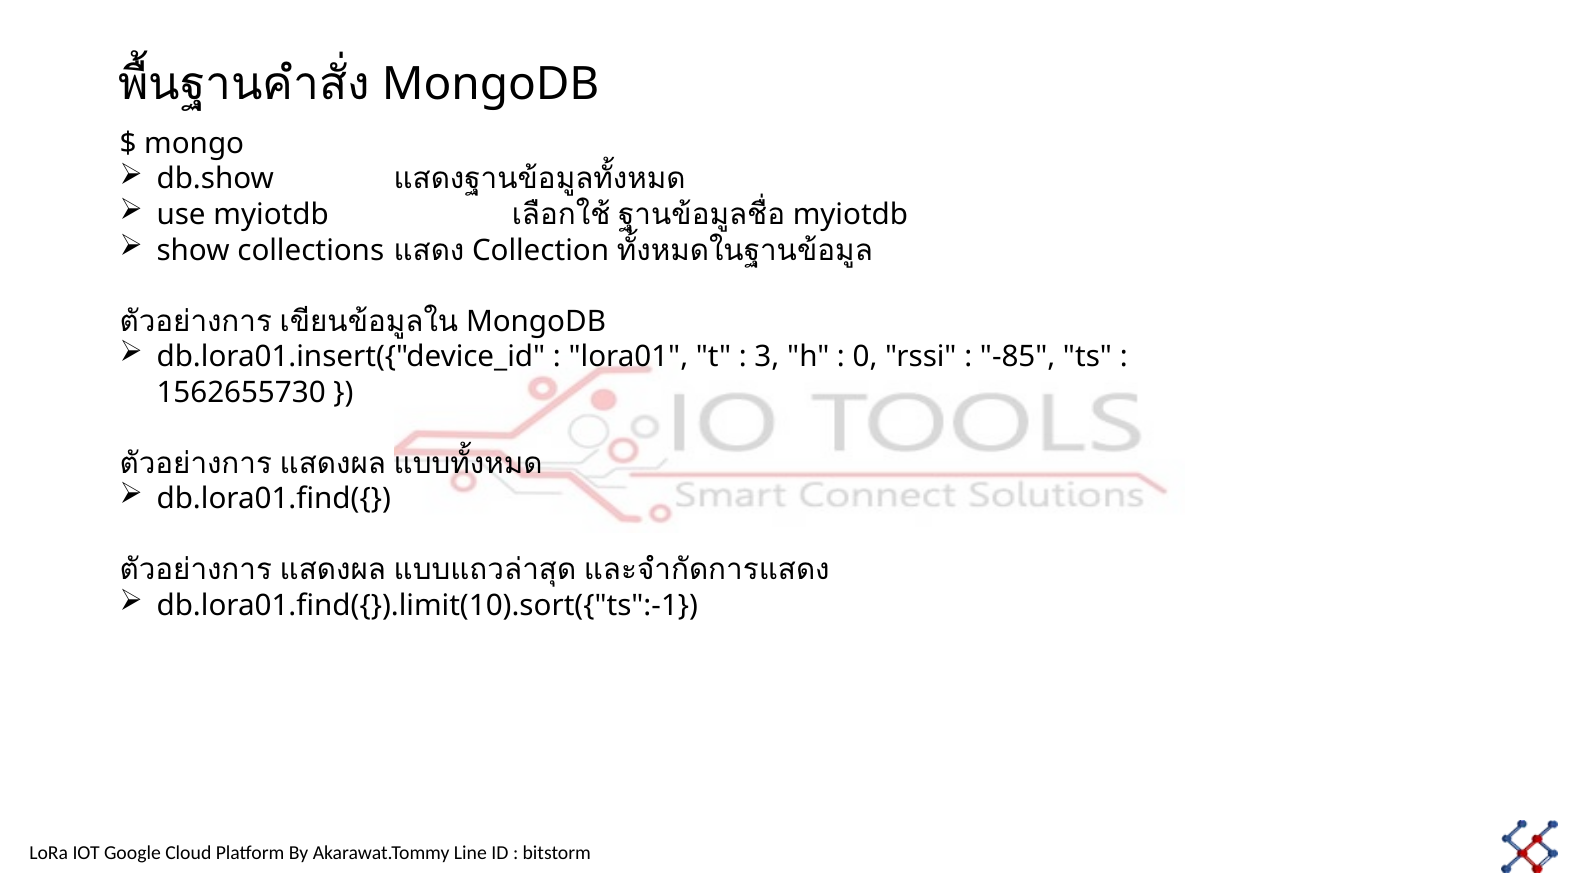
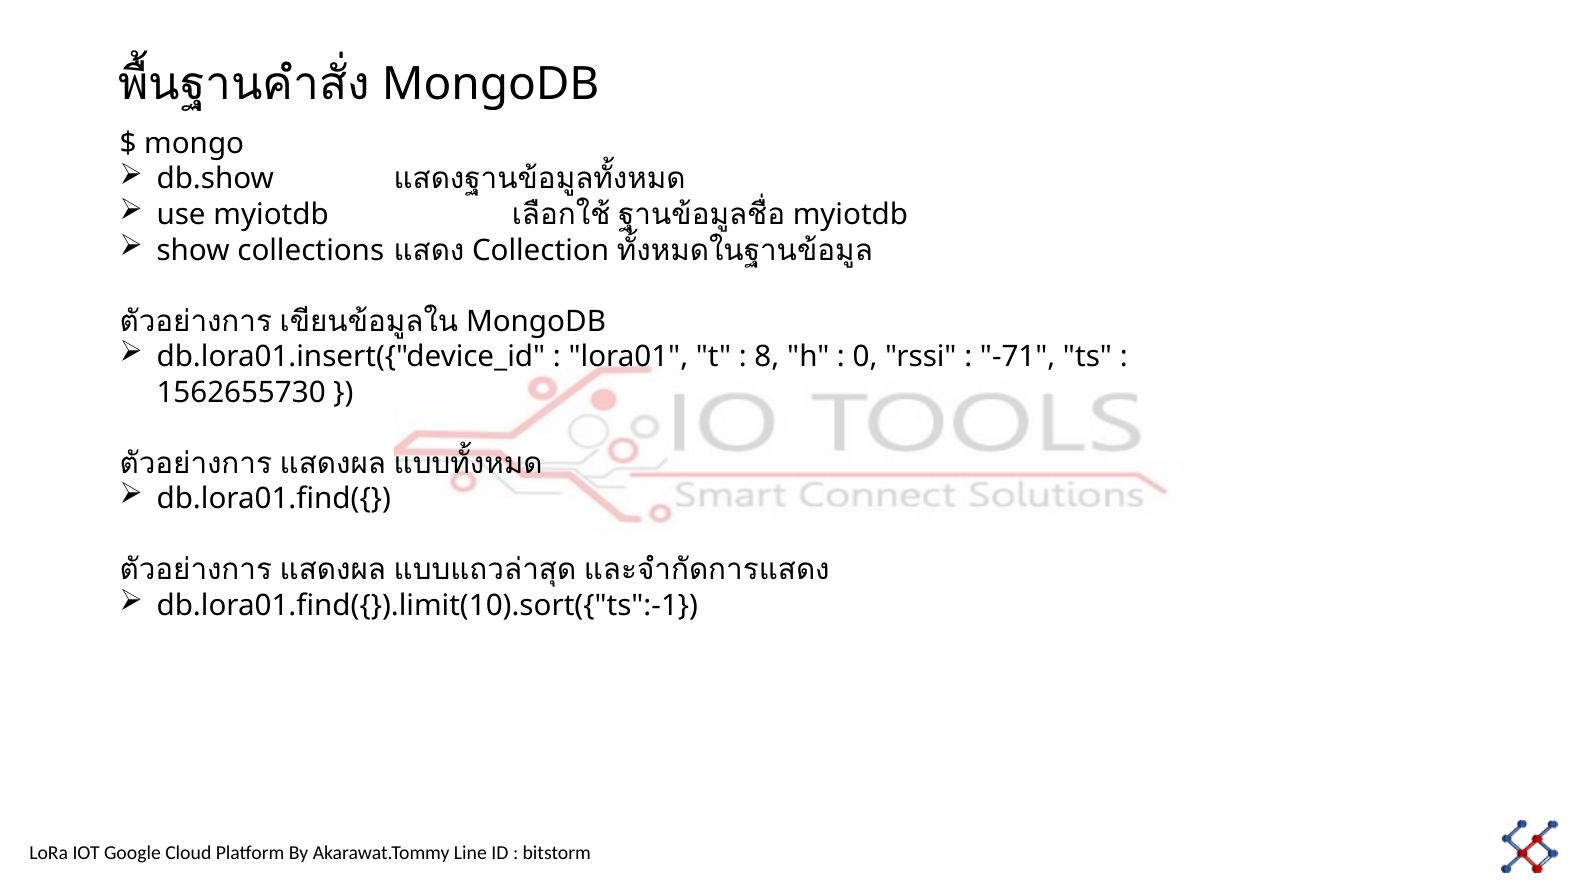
3: 3 -> 8 (767, 357)
-85: -85 -> -71 (1018, 357)
